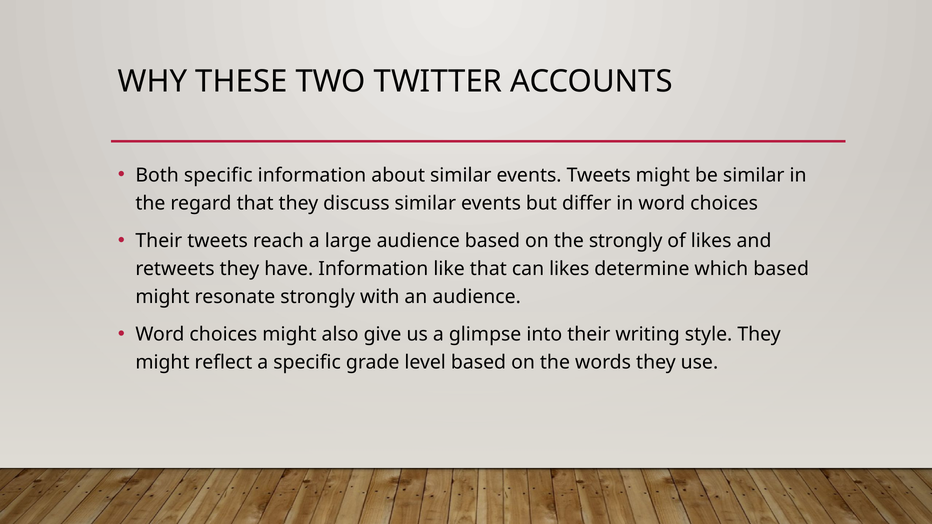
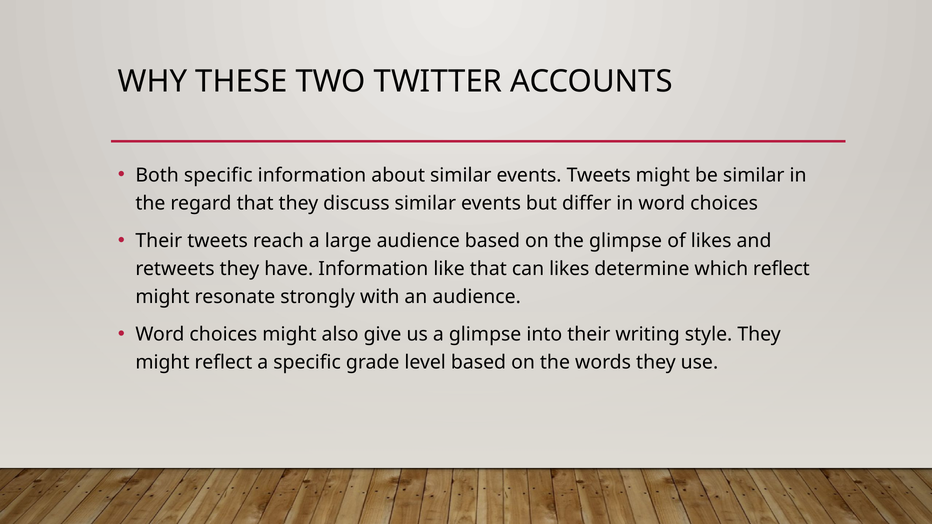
the strongly: strongly -> glimpse (626, 241)
which based: based -> reflect (781, 269)
